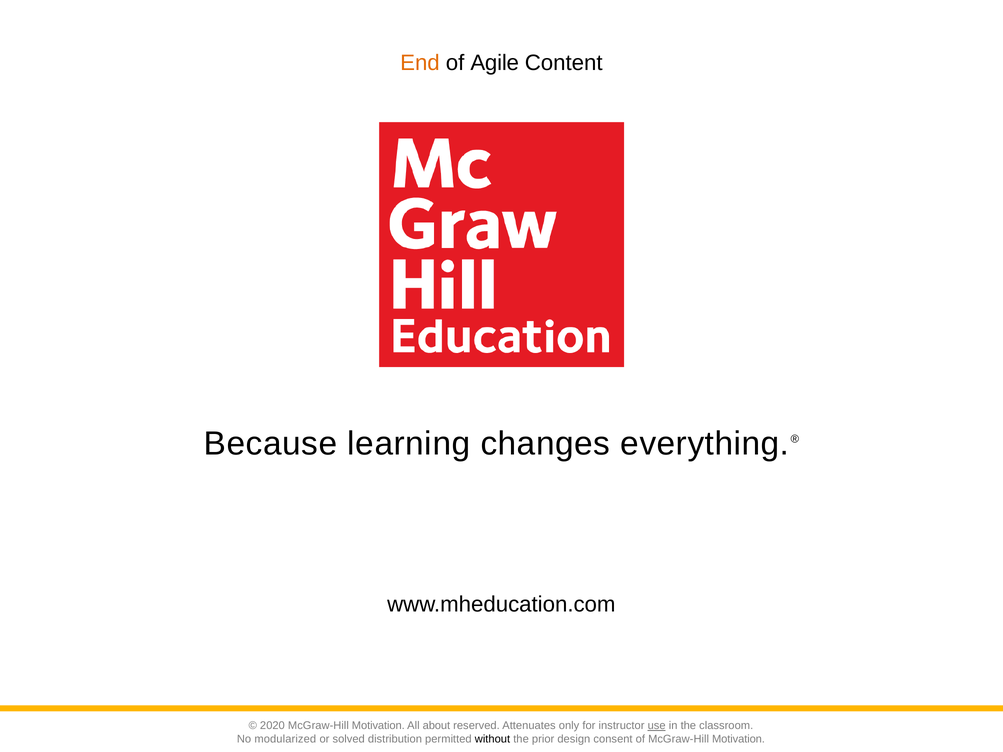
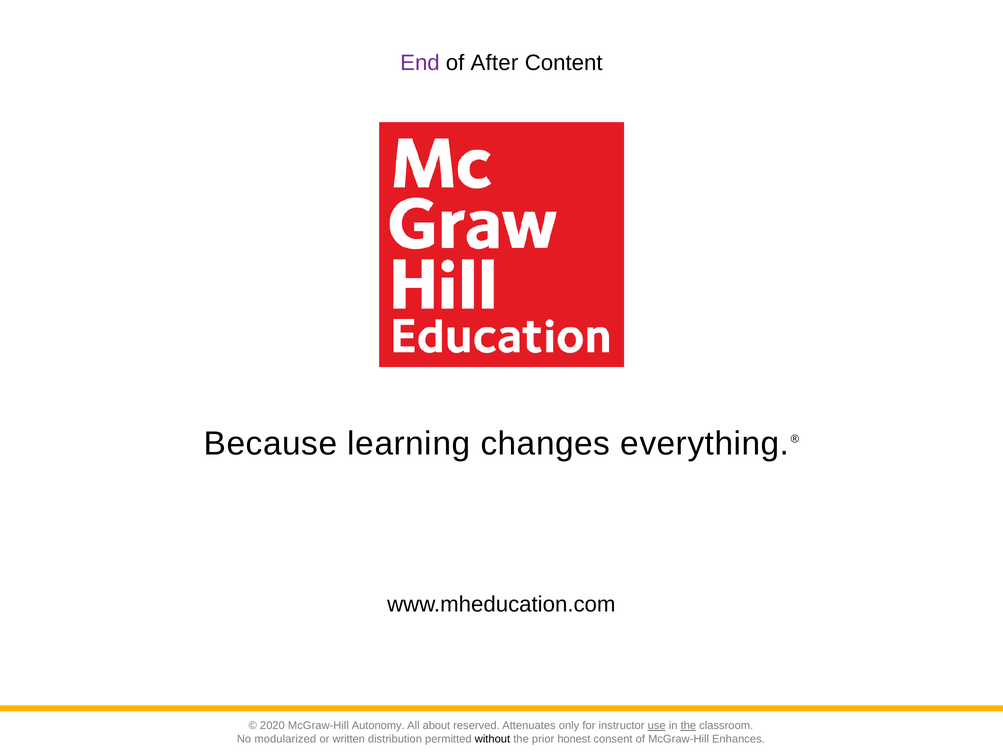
End colour: orange -> purple (420, 63)
Agile: Agile -> After (494, 63)
2020 McGraw-Hill Motivation: Motivation -> Autonomy (378, 726)
the underline: none -> present (688, 726)
solved: solved -> written (349, 739)
design: design -> honest (574, 739)
of McGraw-Hill Motivation: Motivation -> Enhances (738, 739)
